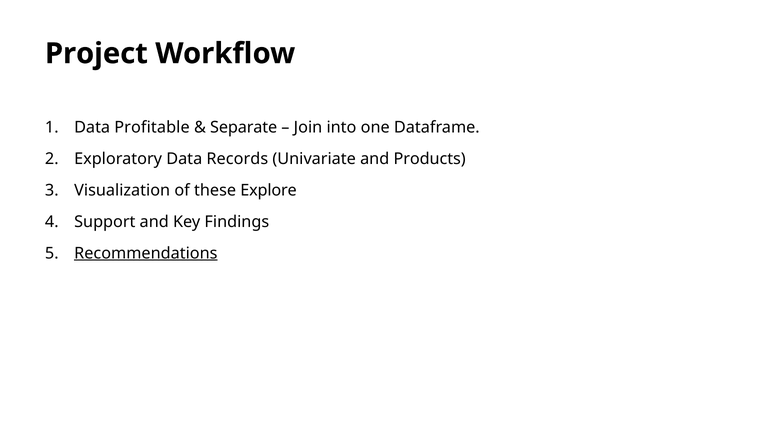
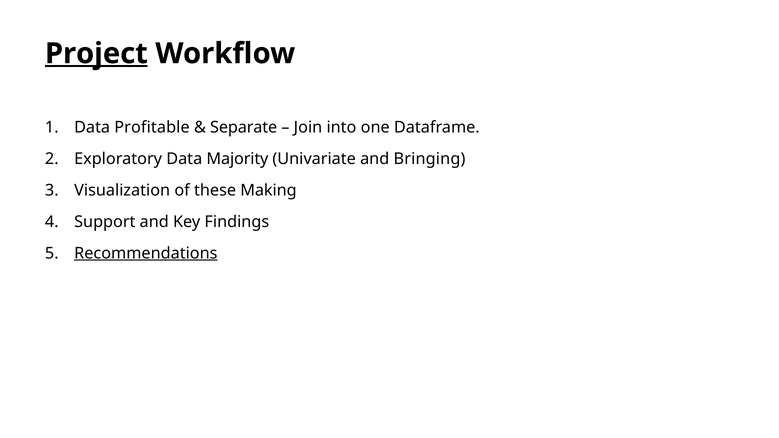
Project underline: none -> present (96, 54)
Records: Records -> Majority (237, 159)
Products: Products -> Bringing (429, 159)
Explore: Explore -> Making (268, 190)
